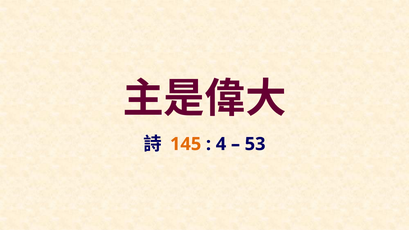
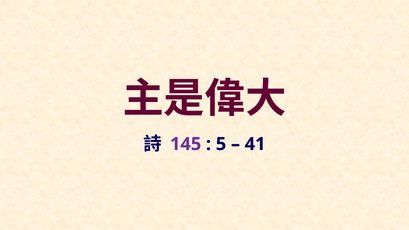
145 colour: orange -> purple (186, 144)
4: 4 -> 5 (221, 144)
53: 53 -> 41 (255, 144)
